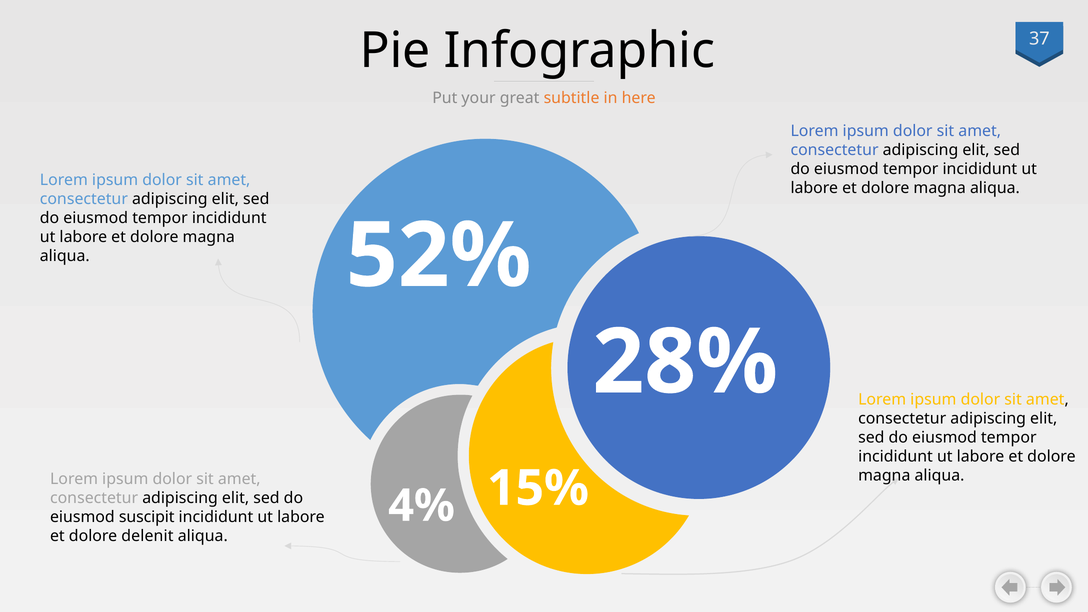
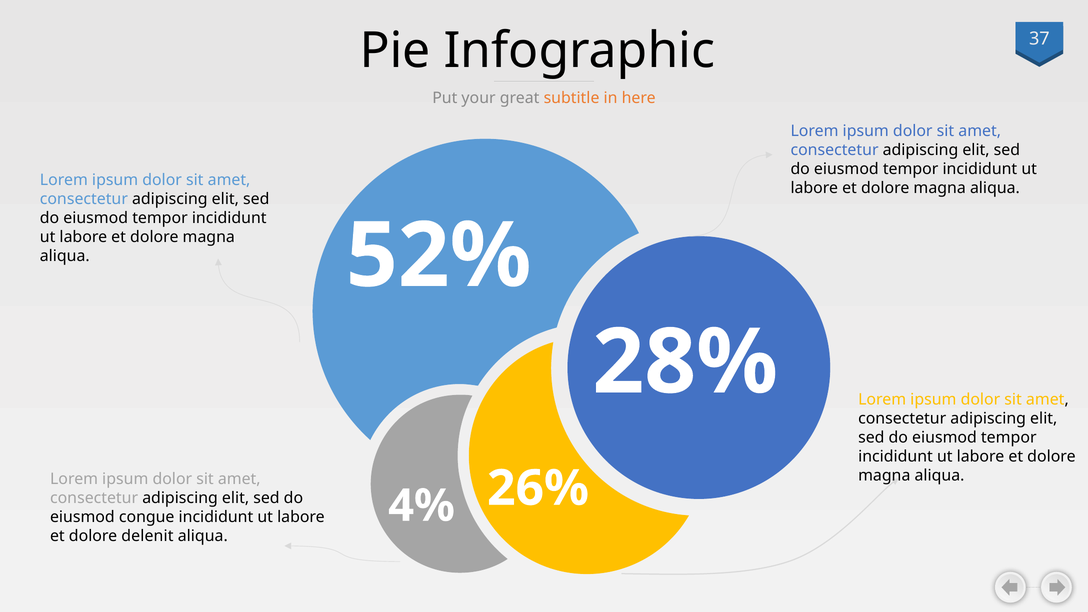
15%: 15% -> 26% (538, 488)
suscipit: suscipit -> congue (147, 517)
